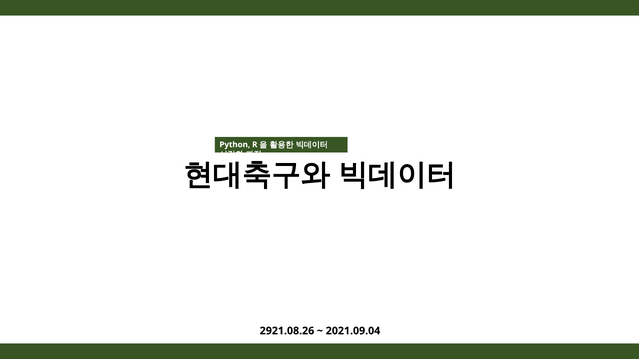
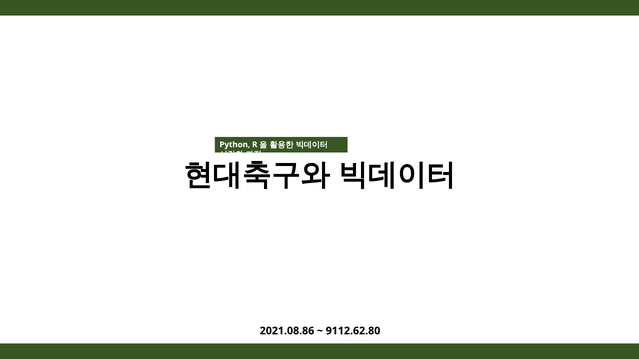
2921.08.26: 2921.08.26 -> 2021.08.86 (287, 331)
2021.09.04: 2021.09.04 -> 9112.62.80 (353, 331)
